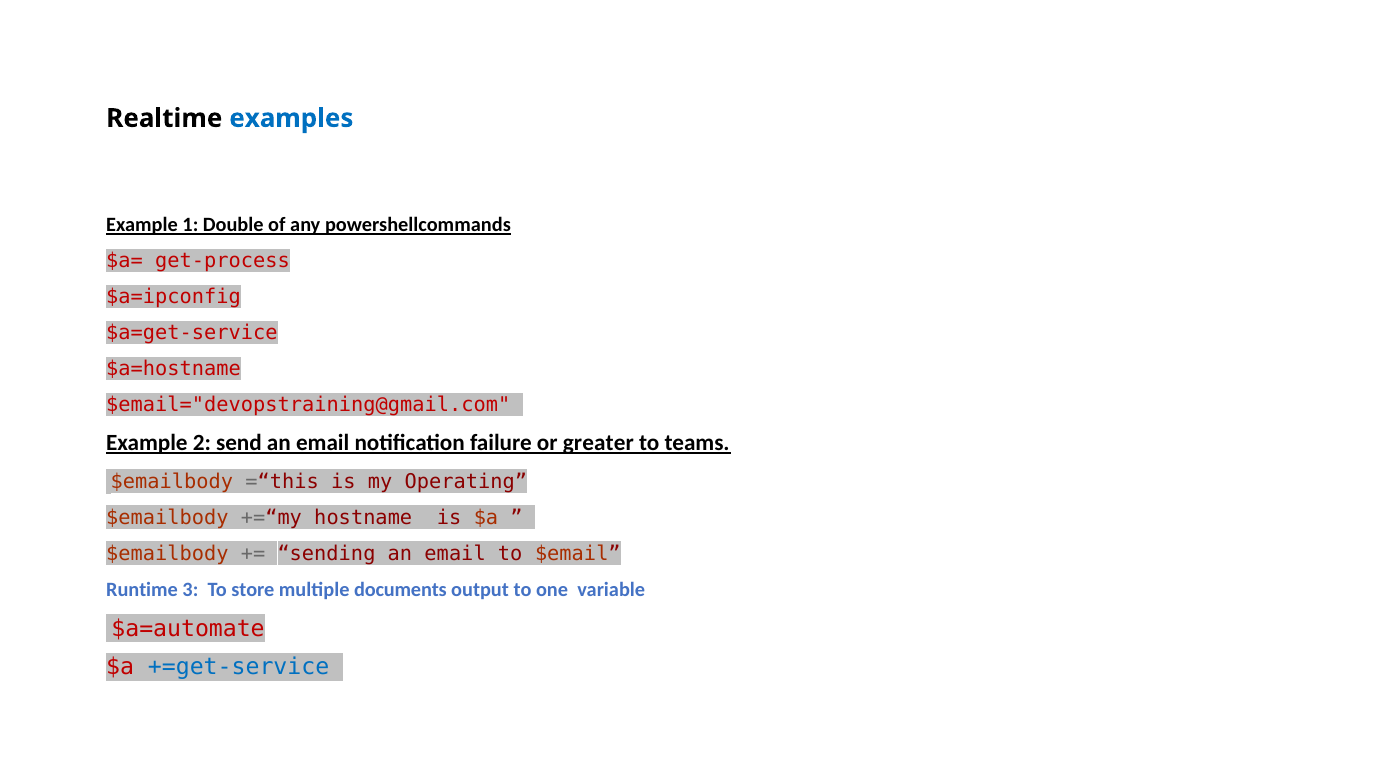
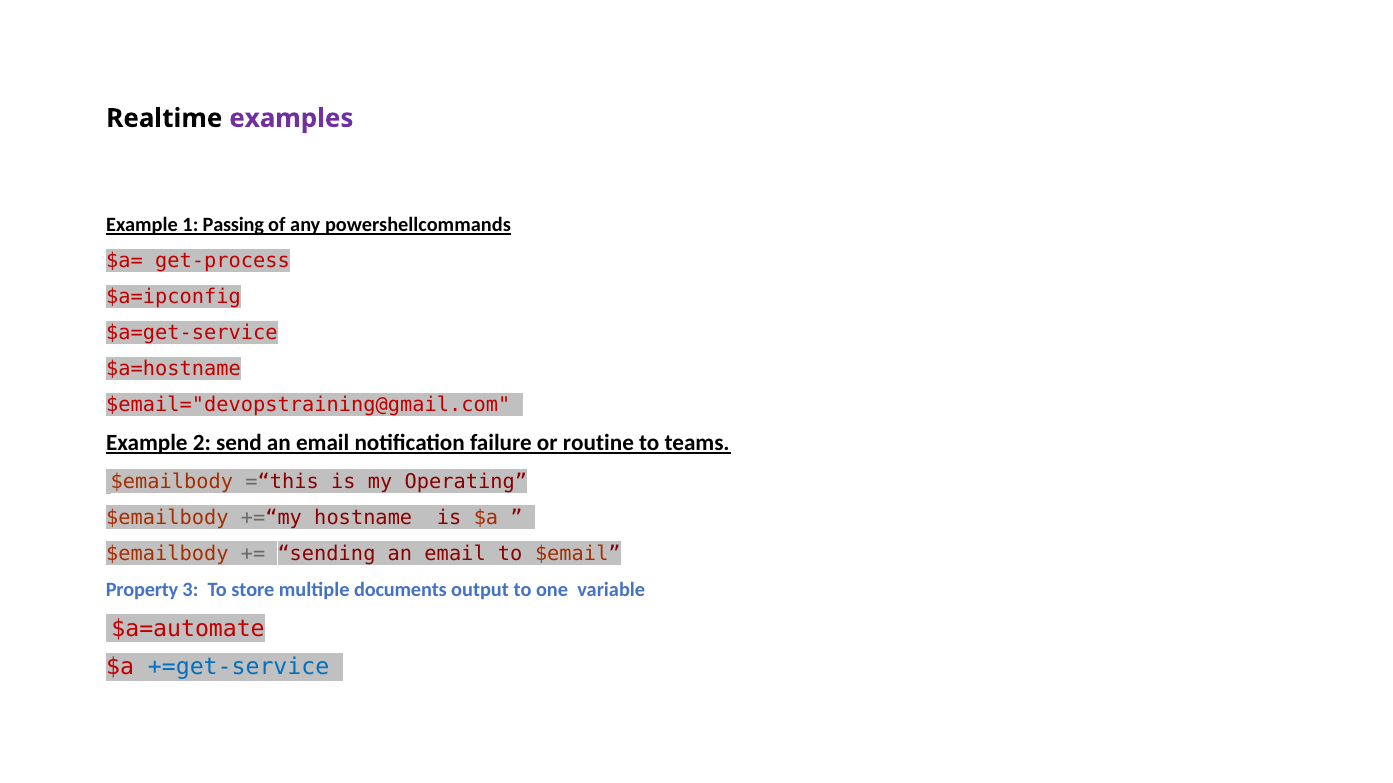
examples colour: blue -> purple (291, 118)
Double: Double -> Passing (233, 225)
greater: greater -> routine (598, 443)
Runtime: Runtime -> Property (142, 590)
